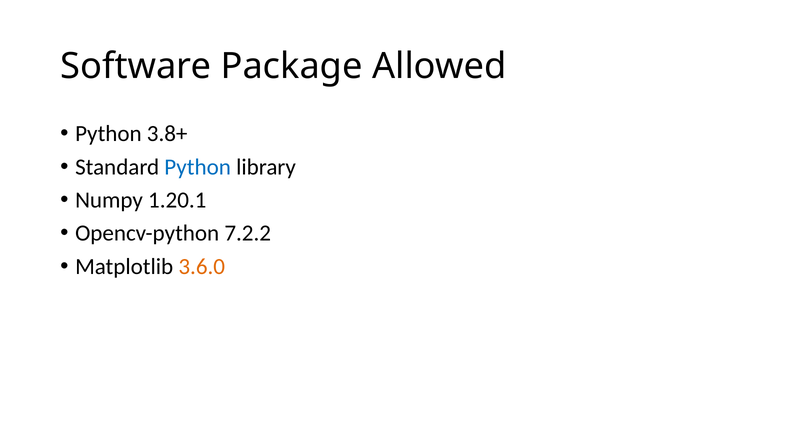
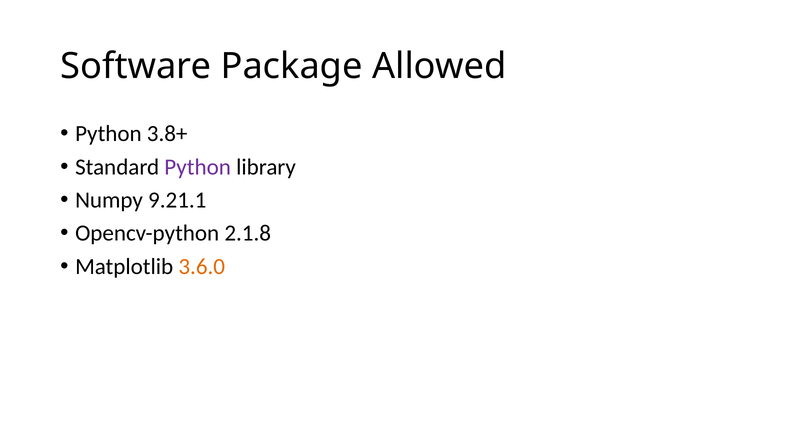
Python colour: blue -> purple (198, 167)
1.20.1: 1.20.1 -> 9.21.1 (177, 200)
7.2.2: 7.2.2 -> 2.1.8 (248, 233)
